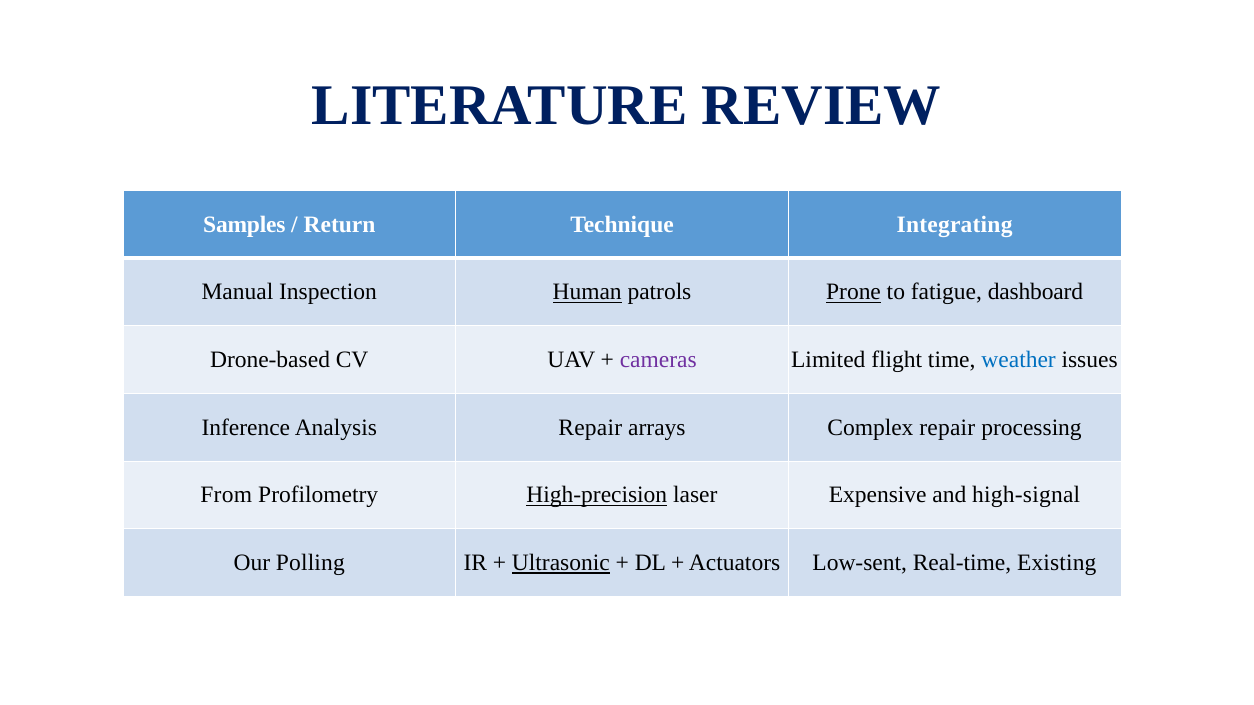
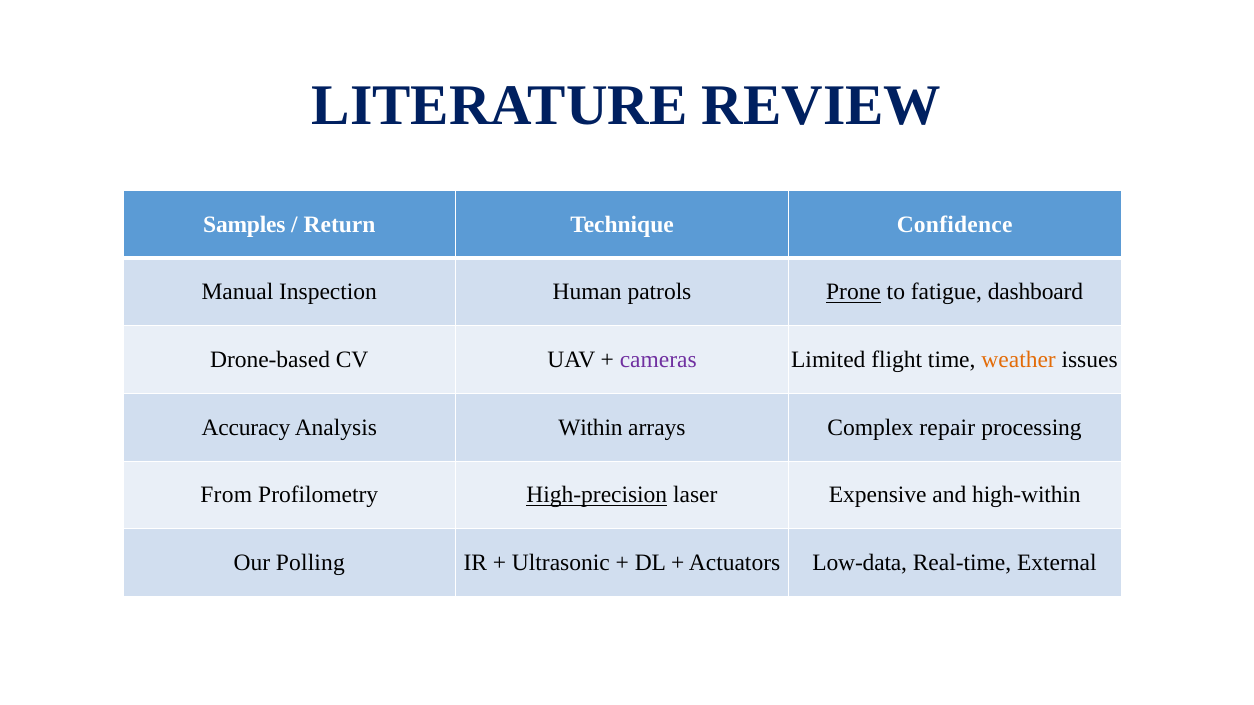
Integrating: Integrating -> Confidence (955, 225)
Human underline: present -> none (587, 292)
weather colour: blue -> orange (1019, 360)
Inference: Inference -> Accuracy (246, 428)
Analysis Repair: Repair -> Within (591, 428)
high-signal: high-signal -> high-within (1026, 495)
Ultrasonic underline: present -> none (561, 563)
Low-sent: Low-sent -> Low-data (860, 563)
Existing: Existing -> External (1057, 563)
